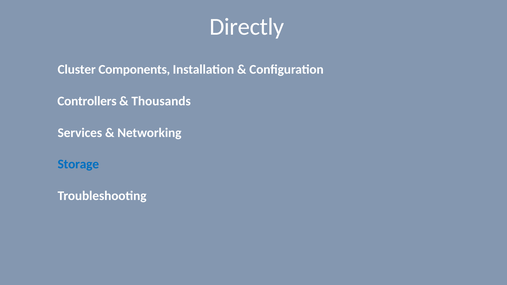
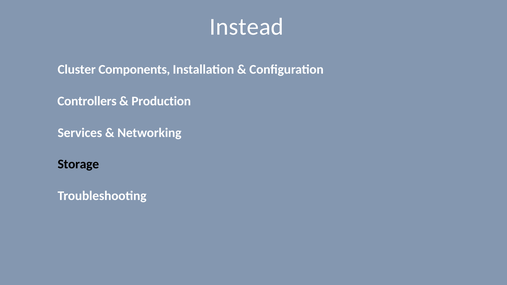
Directly: Directly -> Instead (247, 27)
Thousands: Thousands -> Production (161, 101)
Storage colour: blue -> black (78, 164)
